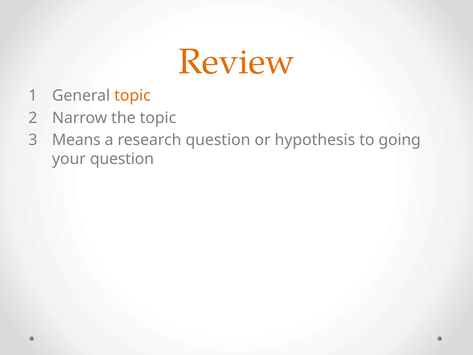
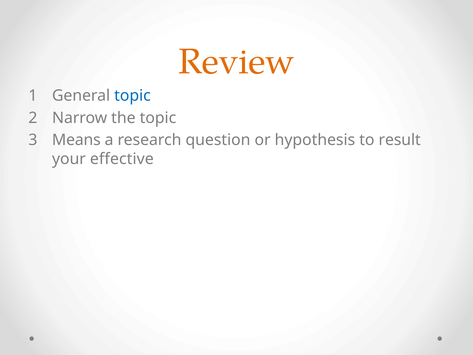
topic colour: orange -> blue (133, 96)
going: going -> result (400, 140)
your question: question -> effective (122, 159)
